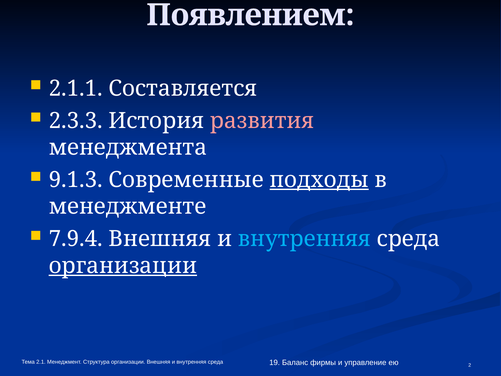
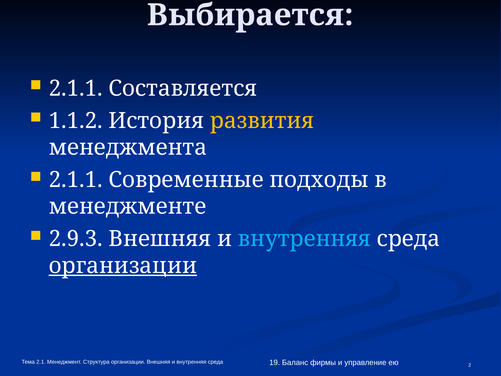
Появлением: Появлением -> Выбирается (250, 15)
2.3.3: 2.3.3 -> 1.1.2 (76, 121)
развития colour: pink -> yellow (262, 121)
9.1.3: 9.1.3 -> 2.1.1 (76, 180)
подходы underline: present -> none (319, 180)
7.9.4: 7.9.4 -> 2.9.3 (76, 239)
